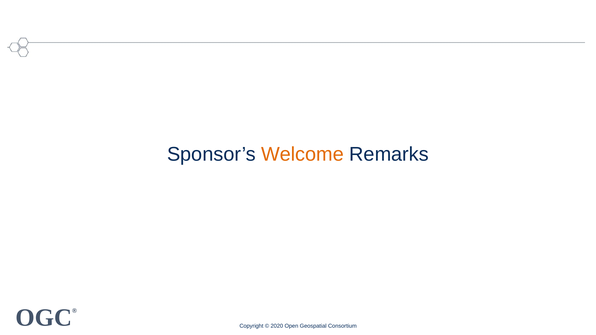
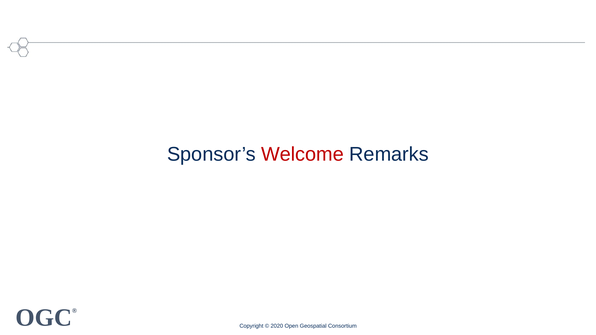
Welcome colour: orange -> red (303, 154)
